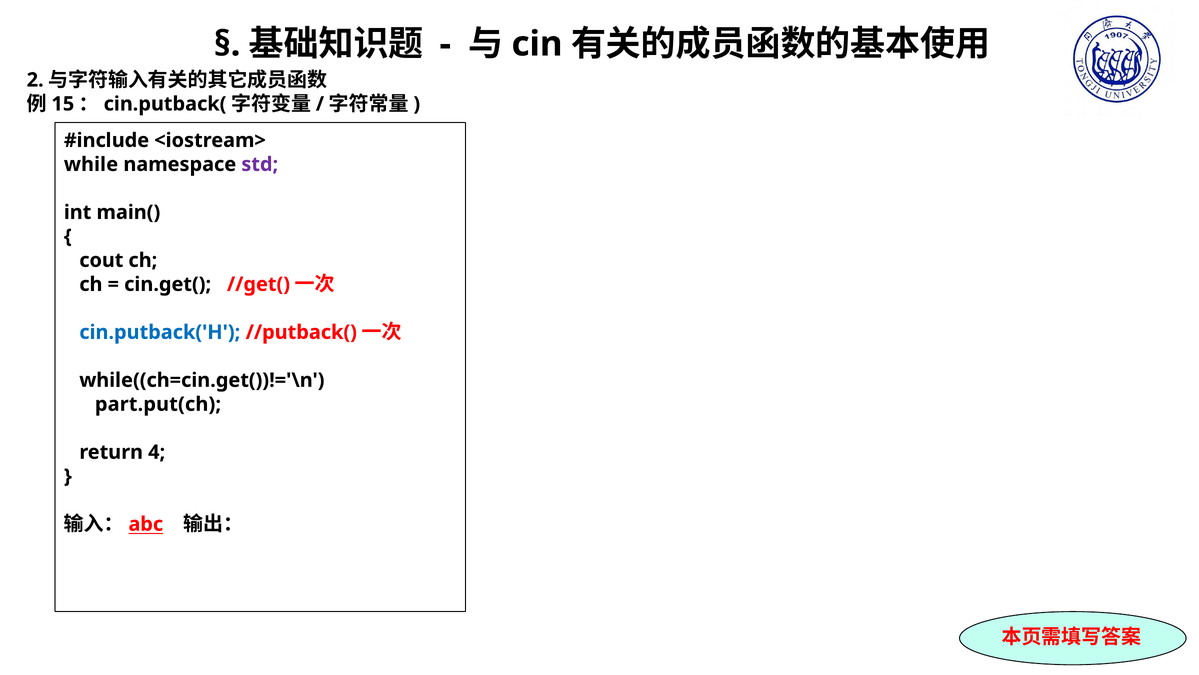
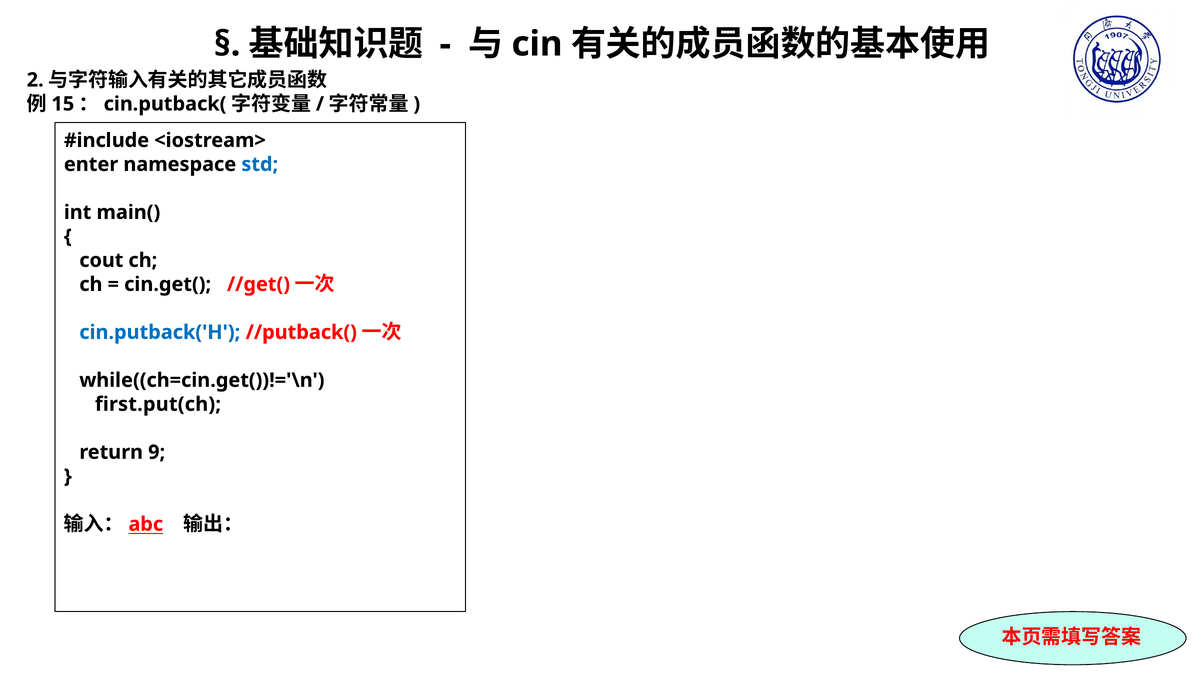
while: while -> enter (91, 164)
std colour: purple -> blue (260, 164)
part.put(ch: part.put(ch -> first.put(ch (158, 404)
4: 4 -> 9 (157, 452)
